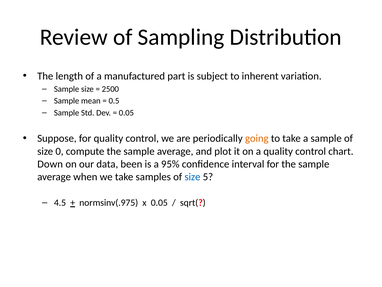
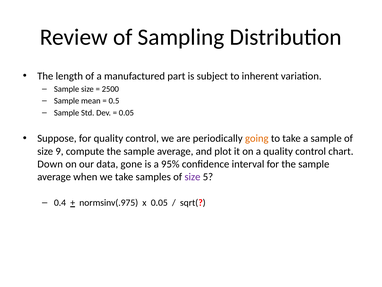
0: 0 -> 9 (59, 151)
been: been -> gone (131, 164)
size colour: blue -> purple (192, 176)
4.5: 4.5 -> 0.4 (60, 202)
